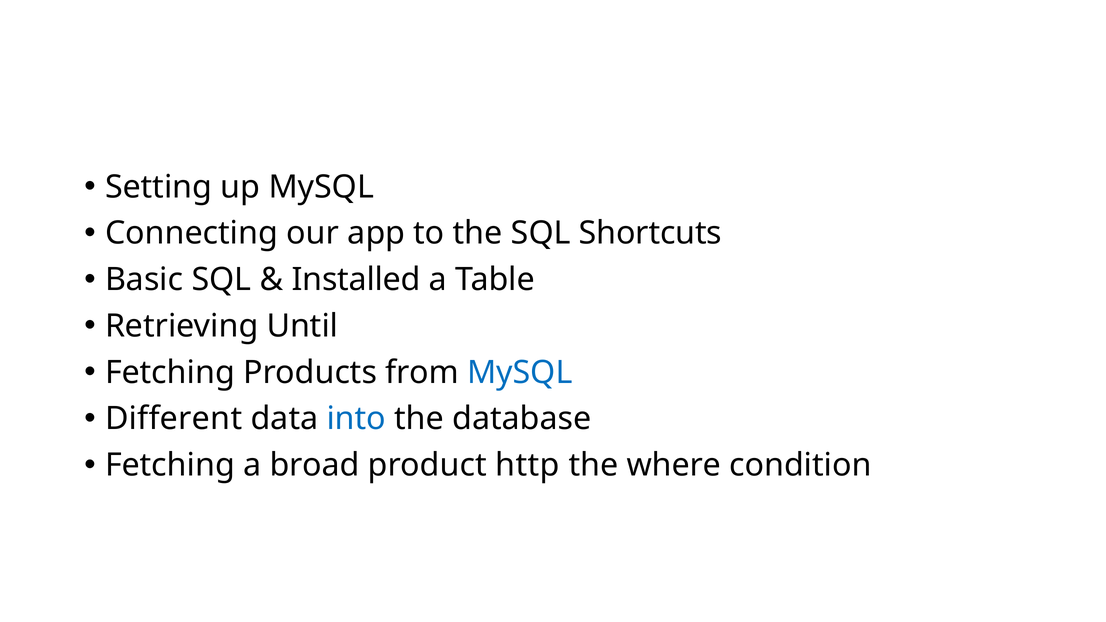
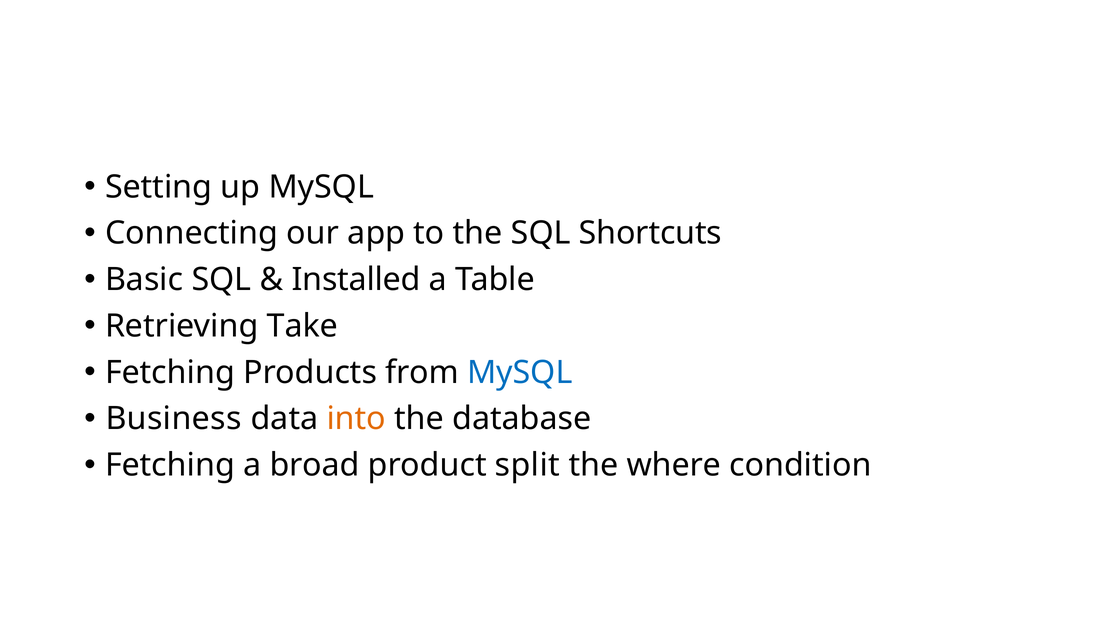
Until: Until -> Take (302, 326)
Different: Different -> Business (174, 419)
into colour: blue -> orange (356, 419)
http: http -> split (527, 465)
